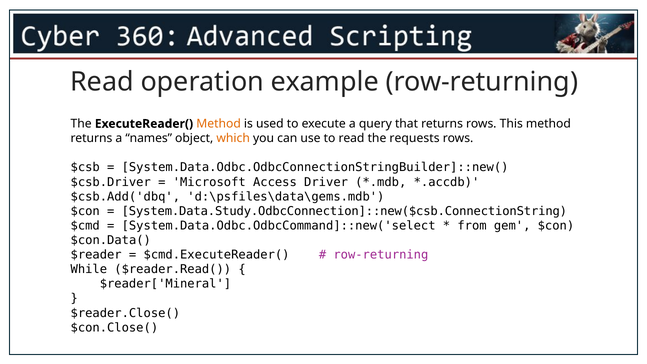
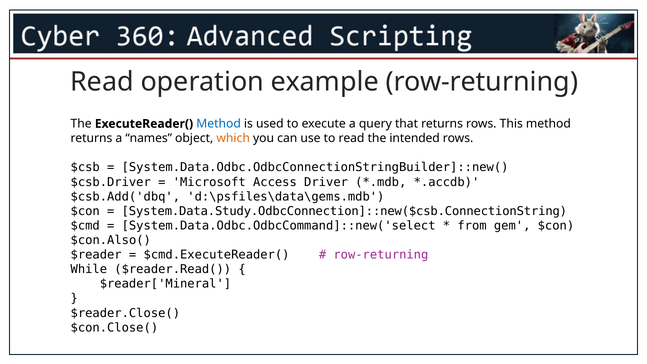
Method colour: orange -> blue (219, 124)
requests: requests -> intended (415, 138)
$con.Data(: $con.Data( -> $con.Also( (111, 240)
